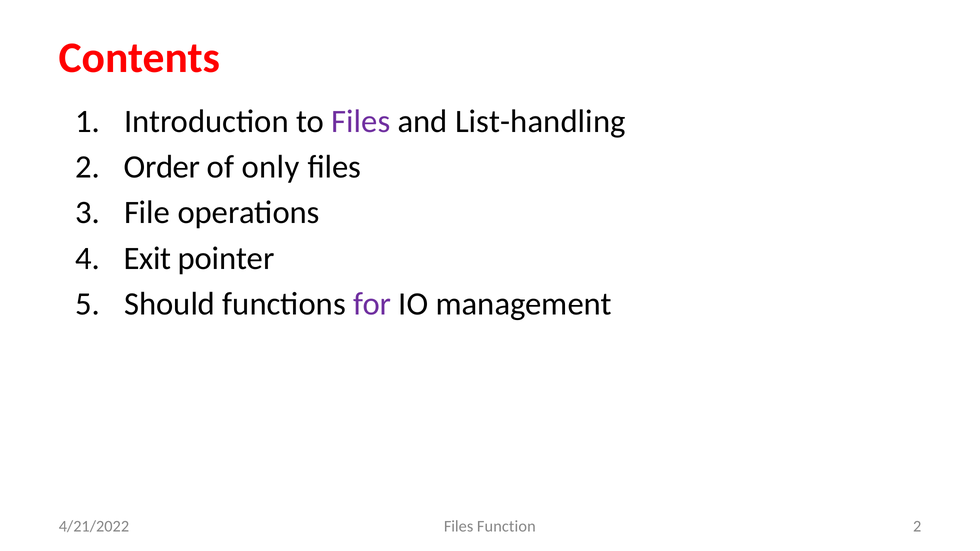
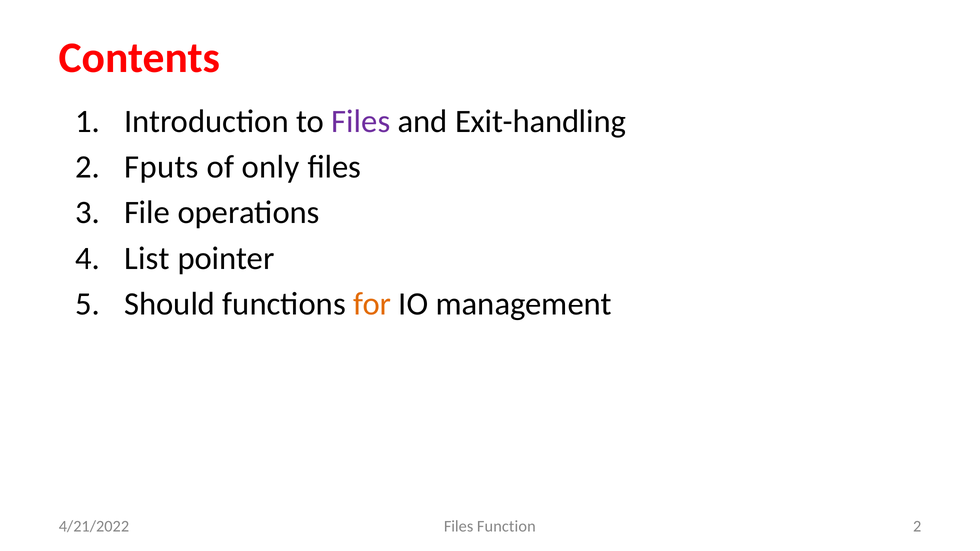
List-handling: List-handling -> Exit-handling (540, 121)
Order: Order -> Fputs (162, 167)
Exit: Exit -> List (147, 258)
for colour: purple -> orange (372, 304)
